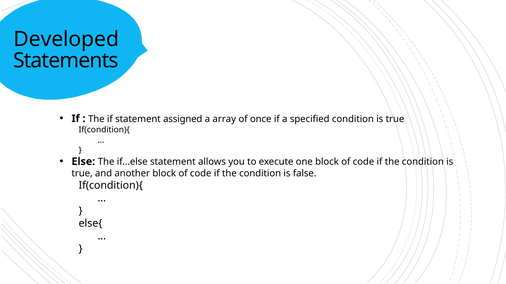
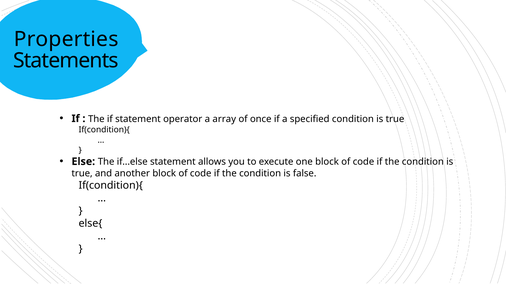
Developed: Developed -> Properties (66, 39)
assigned: assigned -> operator (183, 119)
